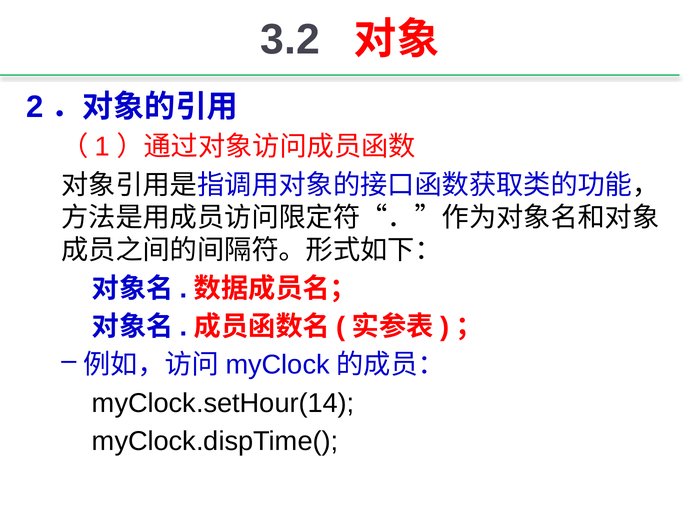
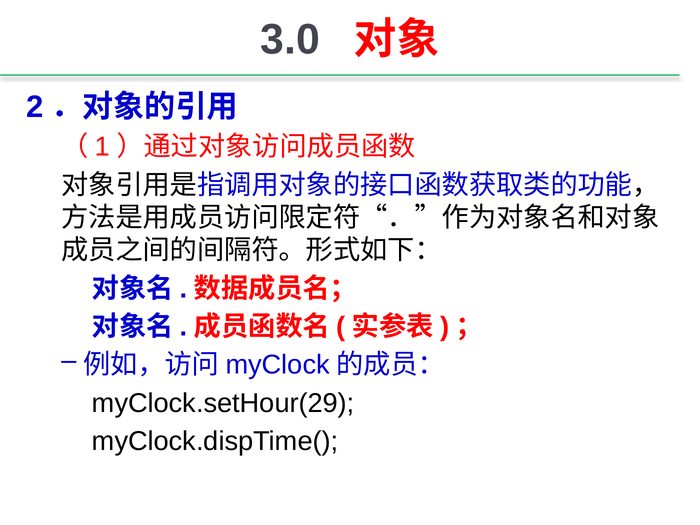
3.2: 3.2 -> 3.0 (290, 40)
myClock.setHour(14: myClock.setHour(14 -> myClock.setHour(29 (223, 403)
